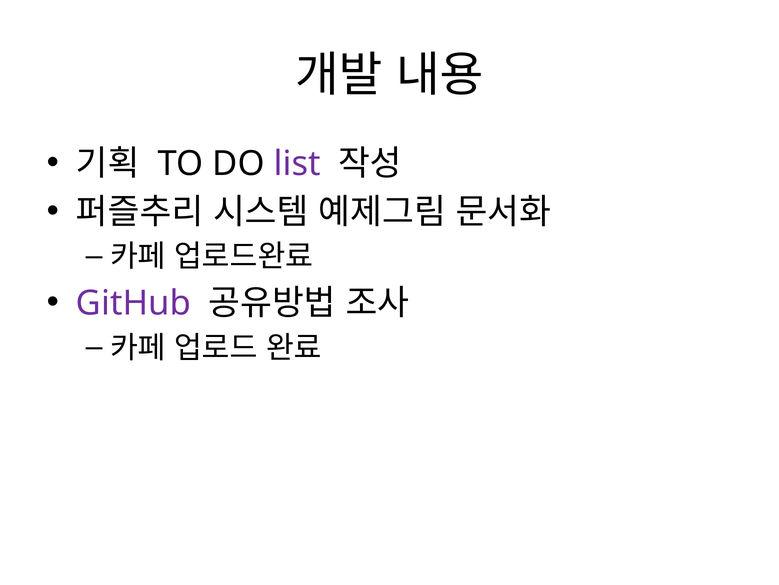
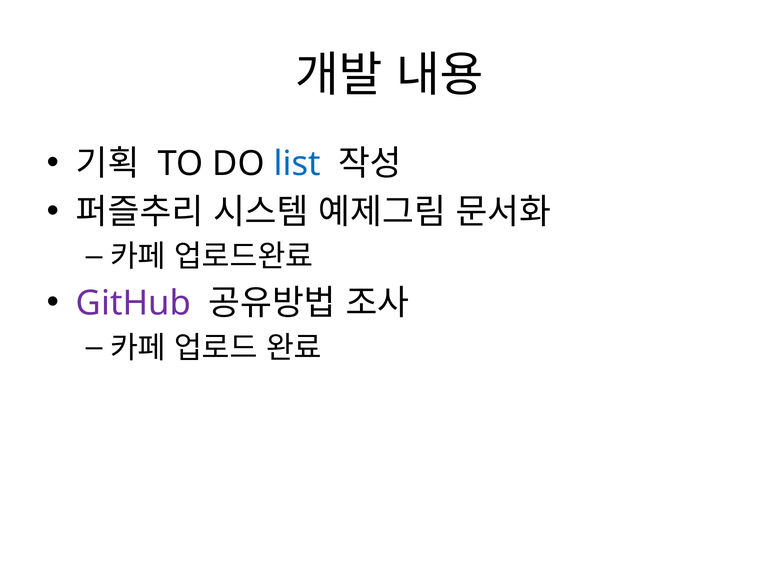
list colour: purple -> blue (297, 163)
